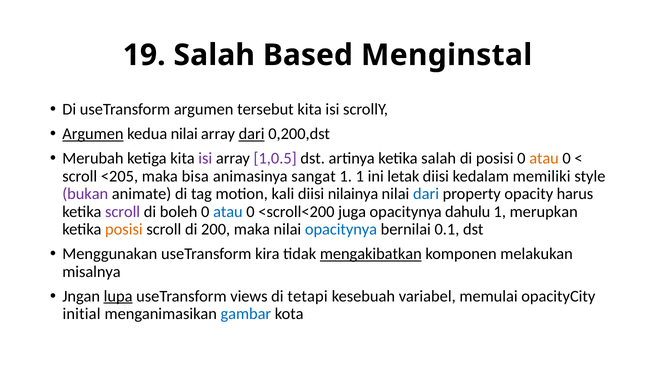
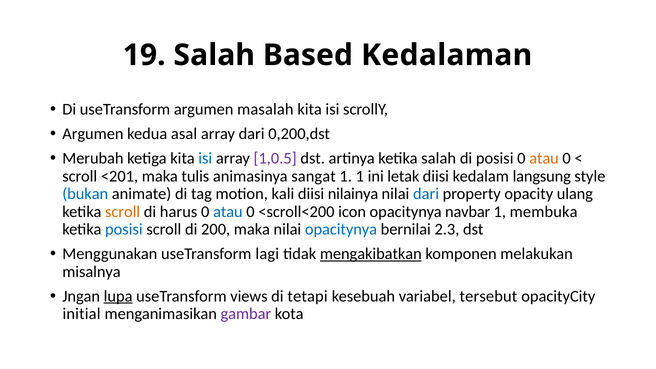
Menginstal: Menginstal -> Kedalaman (447, 55)
tersebut: tersebut -> masalah (265, 109)
Argumen underline: present -> none (93, 134)
kedua nilai: nilai -> asal (184, 134)
dari underline: present -> none (252, 134)
isi colour: purple -> blue (205, 159)
<205: <205 -> <201 (120, 176)
bisa: bisa -> tulis (195, 176)
memiliki: memiliki -> langsung (542, 176)
bukan colour: purple -> blue (85, 194)
harus: harus -> ulang (575, 194)
scroll colour: purple -> orange (123, 212)
boleh: boleh -> harus (179, 212)
juga: juga -> icon (352, 212)
dahulu: dahulu -> navbar (468, 212)
merupkan: merupkan -> membuka (544, 212)
posisi colour: orange -> blue (124, 229)
0.1: 0.1 -> 2.3 (447, 229)
kira: kira -> lagi (267, 254)
memulai: memulai -> tersebut (488, 296)
gambar colour: blue -> purple (246, 314)
